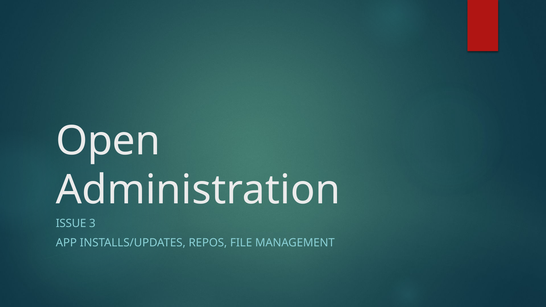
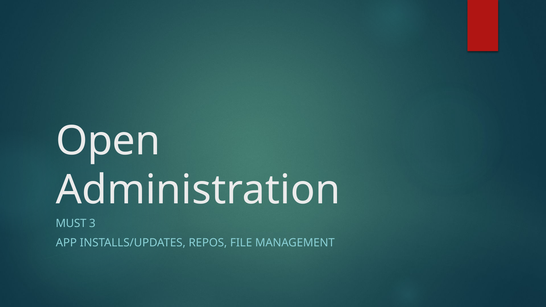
ISSUE: ISSUE -> MUST (71, 224)
